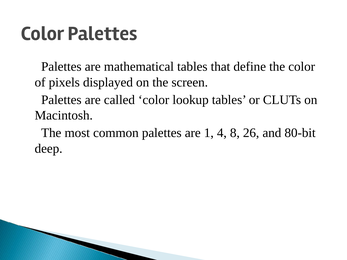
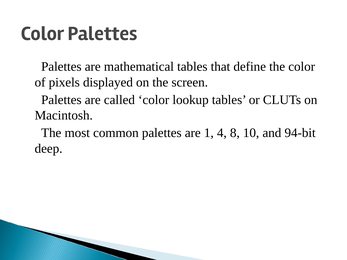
26: 26 -> 10 (251, 133)
80-bit: 80-bit -> 94-bit (300, 133)
